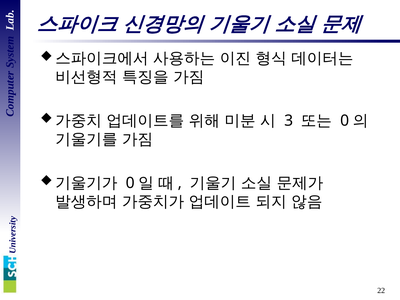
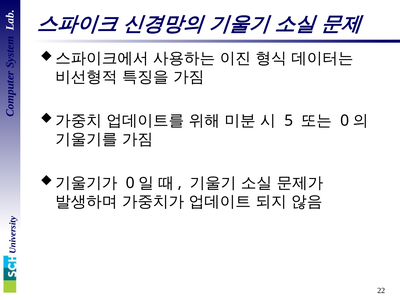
3: 3 -> 5 (289, 121)
